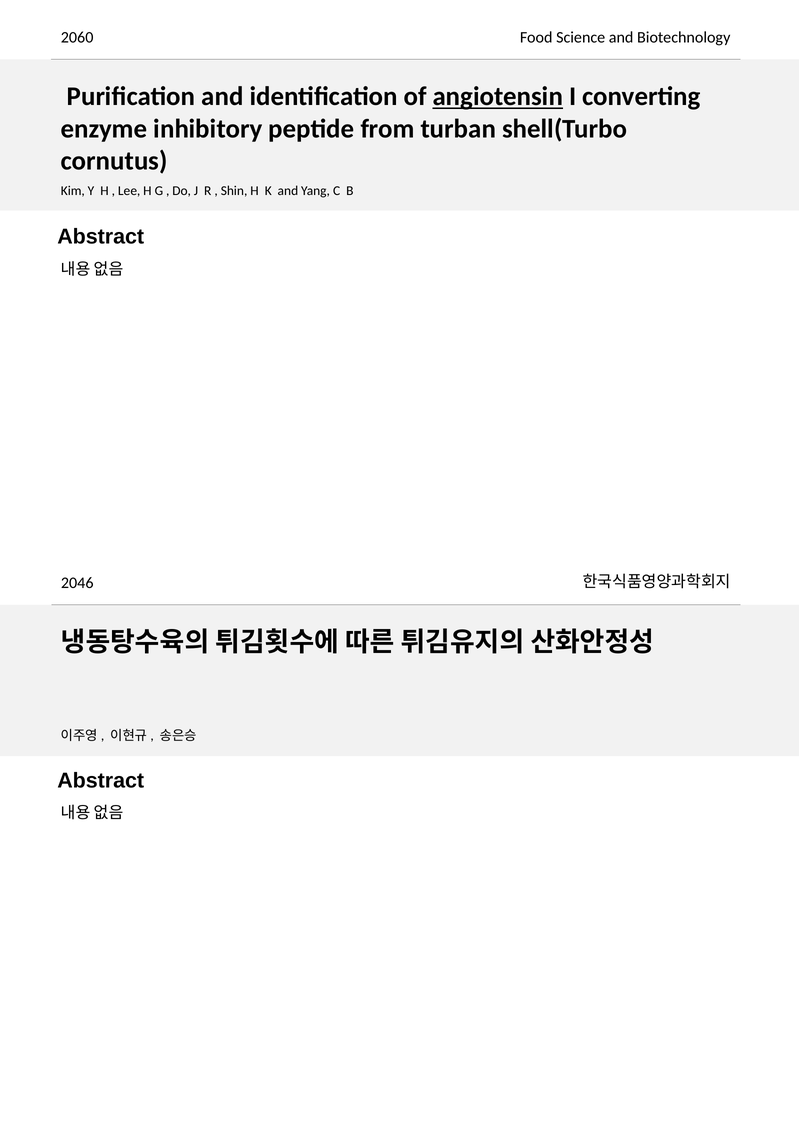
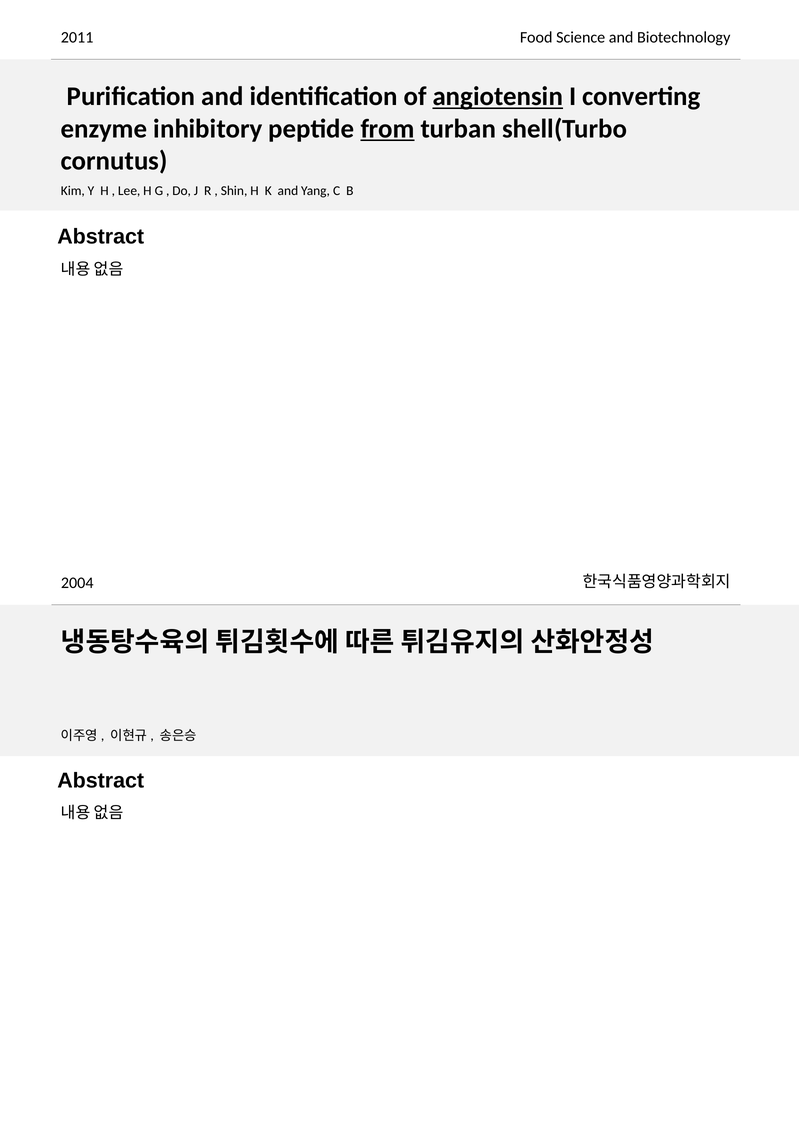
2060: 2060 -> 2011 (77, 37)
from underline: none -> present (388, 129)
2046: 2046 -> 2004 (77, 582)
